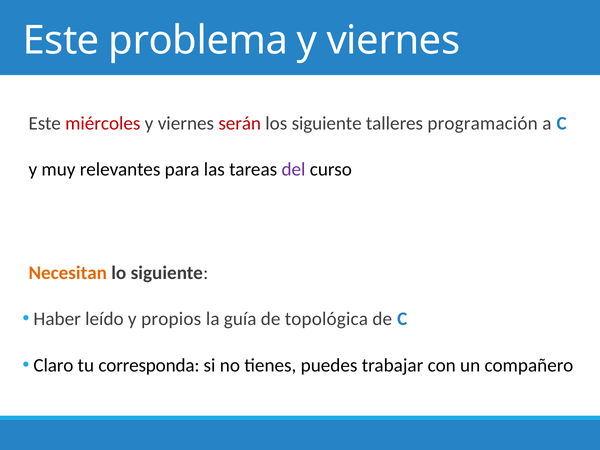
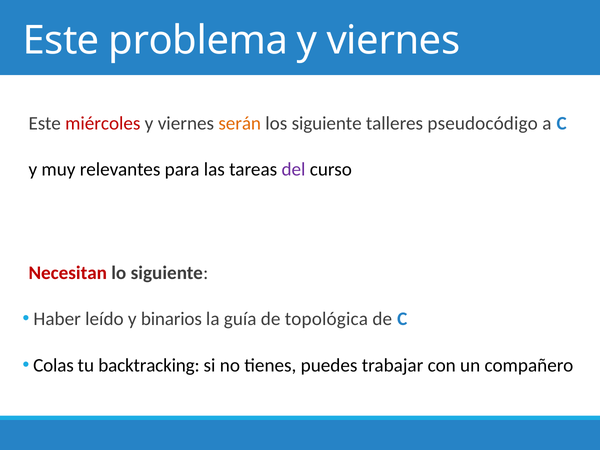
serán colour: red -> orange (240, 123)
programación: programación -> pseudocódigo (483, 123)
Necesitan colour: orange -> red (68, 273)
propios: propios -> binarios (171, 319)
Claro: Claro -> Colas (53, 365)
corresponda: corresponda -> backtracking (149, 365)
